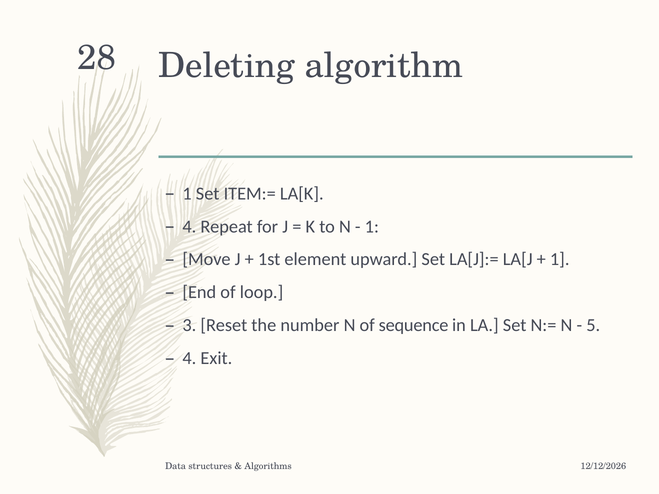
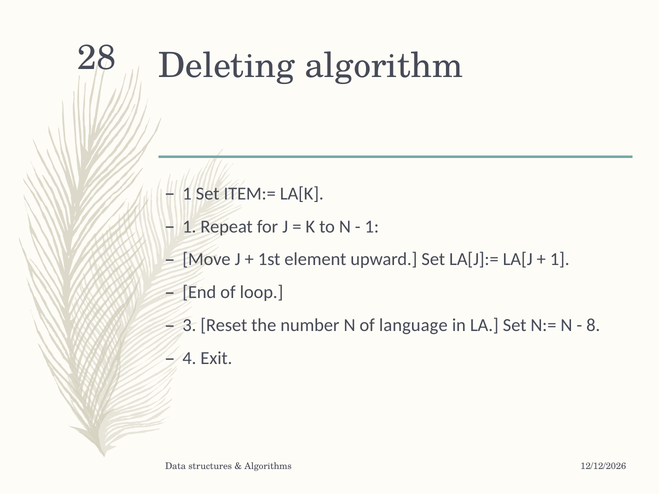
4: 4 -> 1 (189, 227)
sequence: sequence -> language (413, 325)
5: 5 -> 8 (593, 325)
